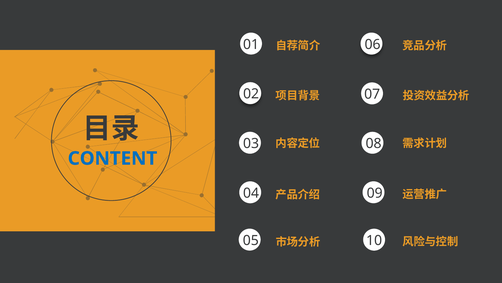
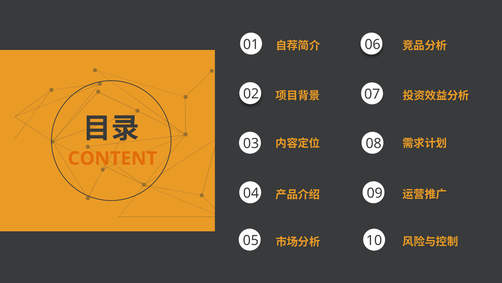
CONTENT colour: blue -> orange (112, 158)
